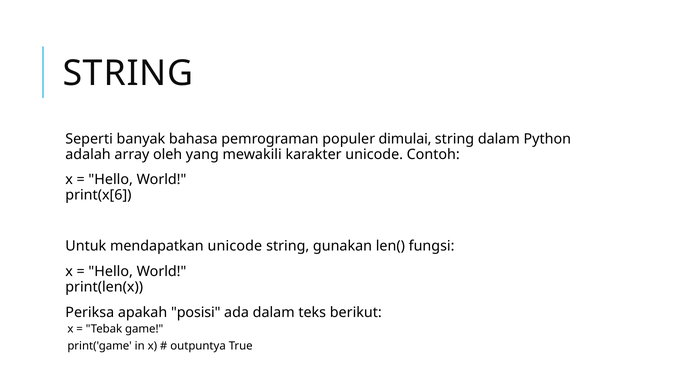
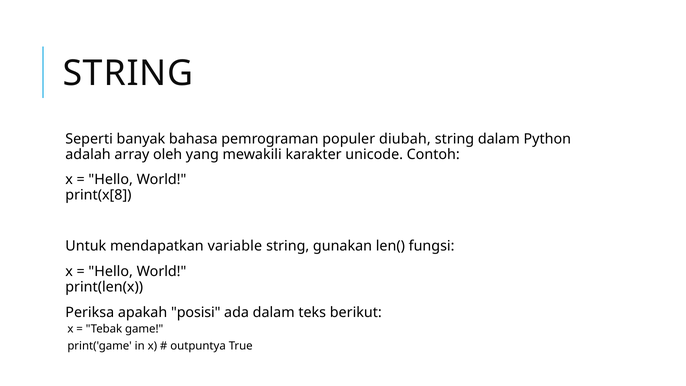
dimulai: dimulai -> diubah (405, 139)
print(x[6: print(x[6 -> print(x[8 (98, 195)
mendapatkan unicode: unicode -> variable (235, 246)
